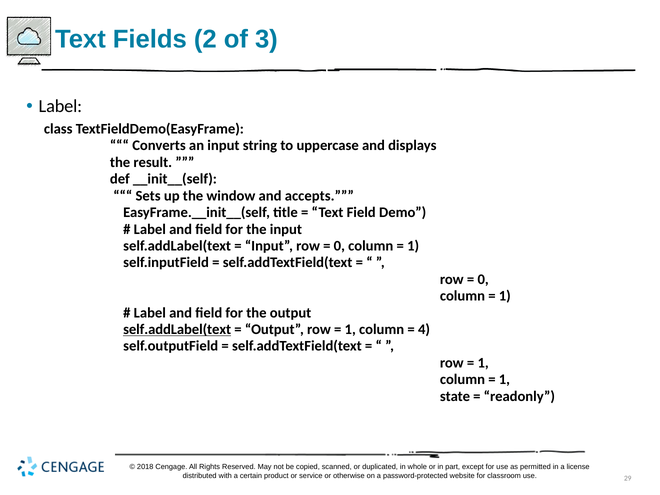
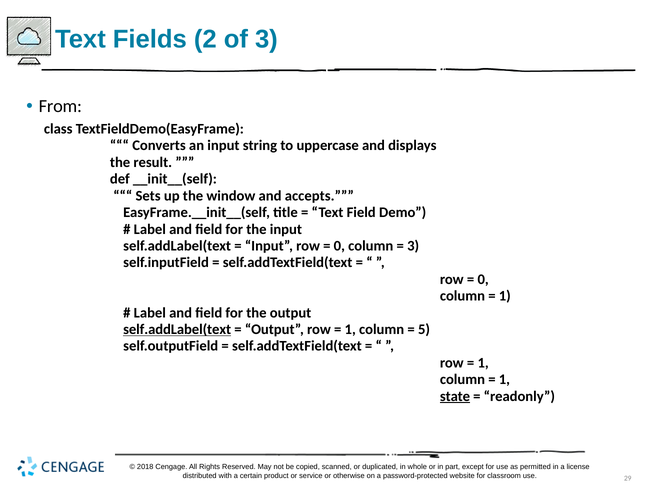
Label: Label -> From (60, 106)
1: 1 -> 3 (413, 246)
4: 4 -> 5 (424, 329)
state underline: none -> present (455, 396)
